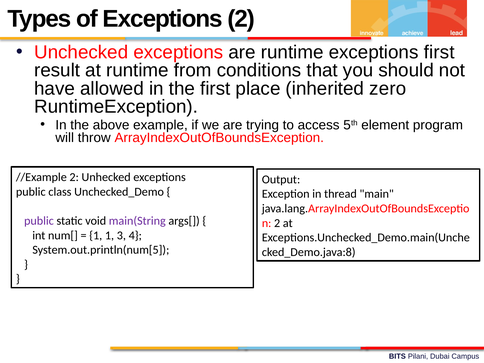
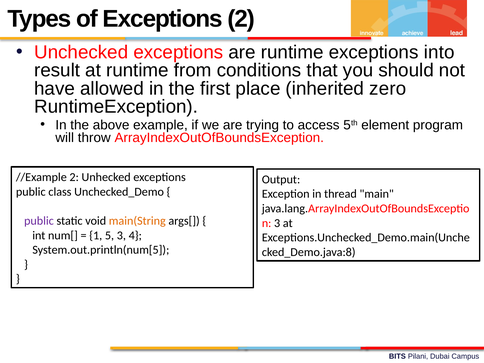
exceptions first: first -> into (439, 52)
main(String colour: purple -> orange (137, 221)
2: 2 -> 3 (277, 223)
1 1: 1 -> 5 (110, 235)
